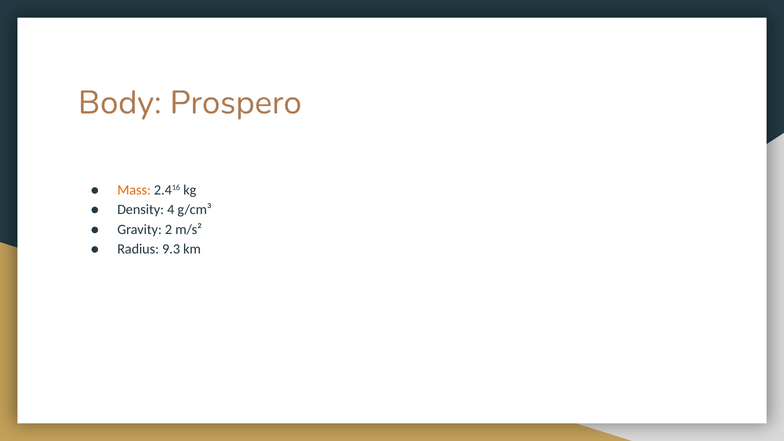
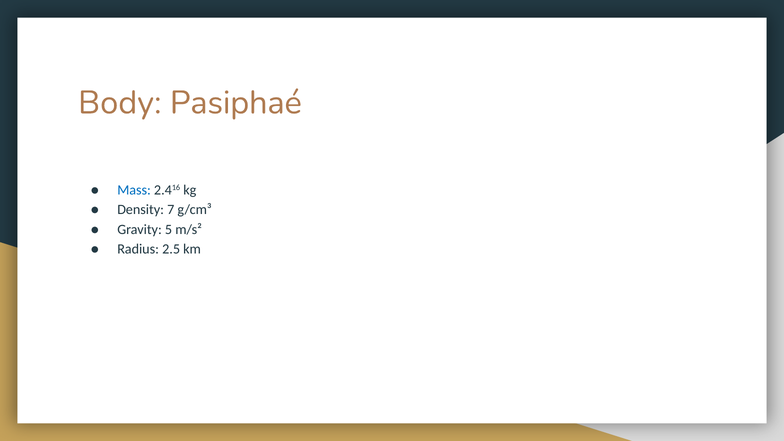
Prospero: Prospero -> Pasiphaé (236, 103)
Mass colour: orange -> blue (134, 190)
4: 4 -> 7 (171, 210)
2: 2 -> 5 (169, 230)
9.3: 9.3 -> 2.5 (171, 249)
